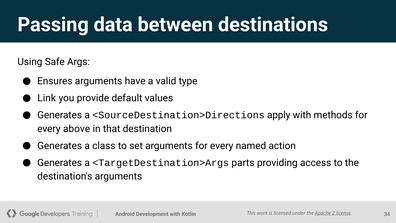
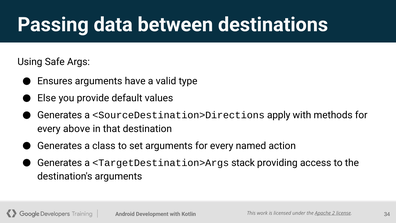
Link: Link -> Else (47, 98)
parts: parts -> stack (243, 163)
